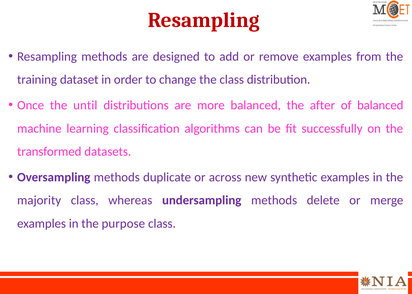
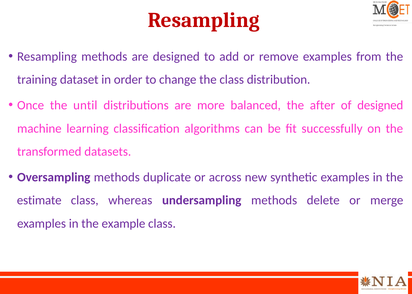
of balanced: balanced -> designed (380, 105)
majority: majority -> estimate (39, 200)
purpose: purpose -> example (123, 223)
